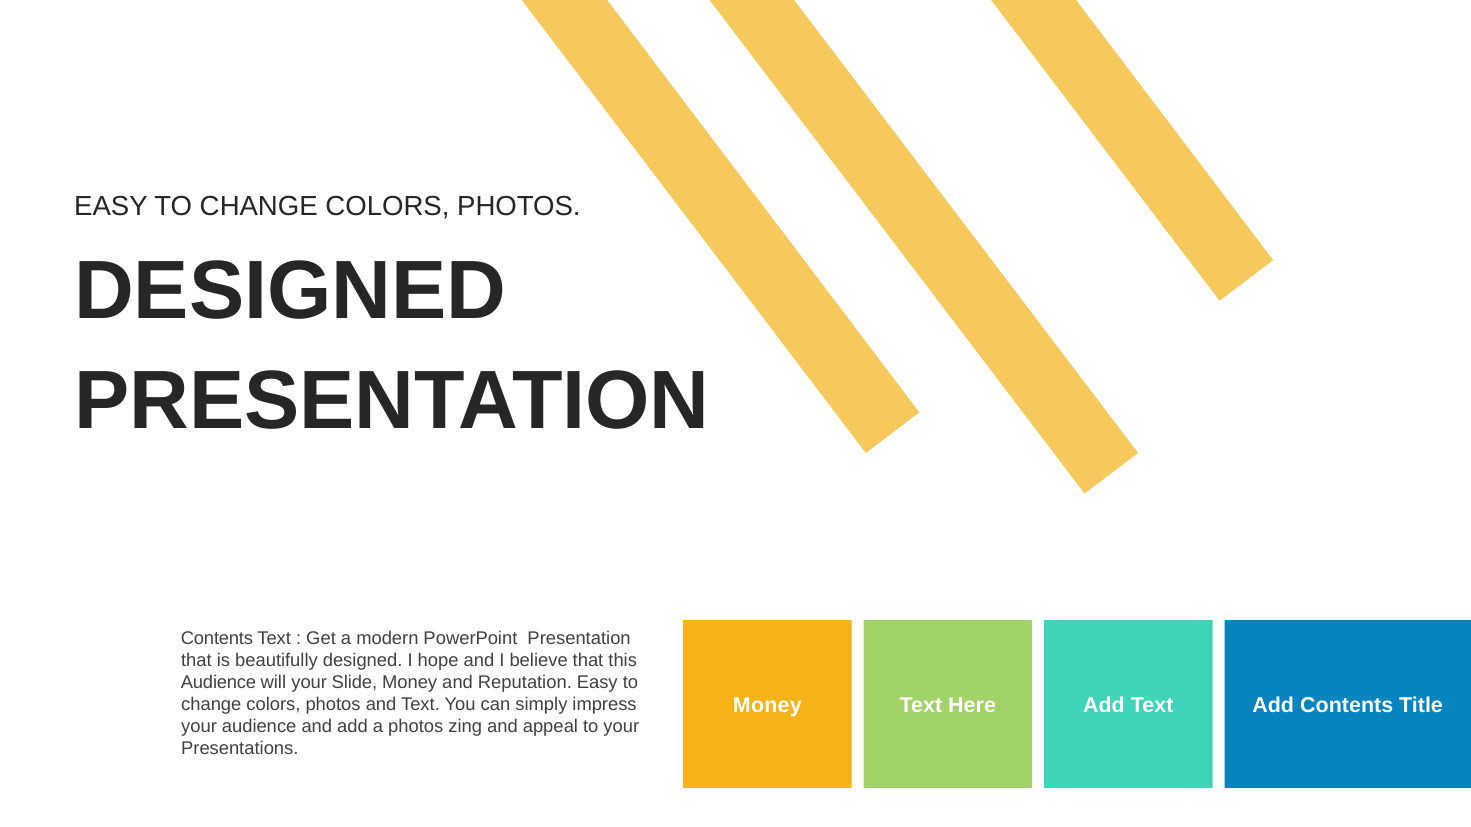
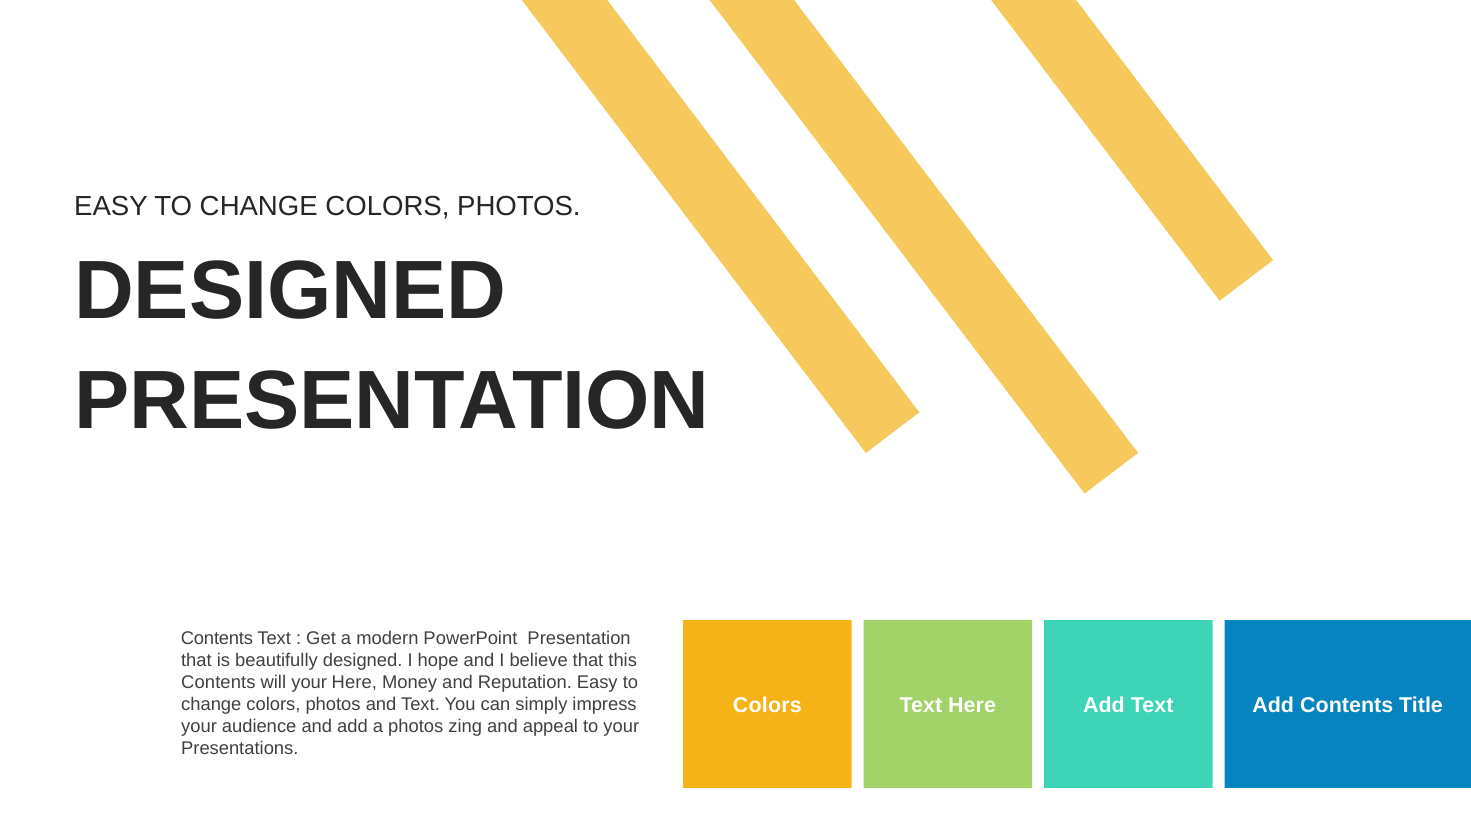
Audience: Audience -> Contents (218, 682)
your Slide: Slide -> Here (354, 682)
Money: Money -> Colors (767, 706)
